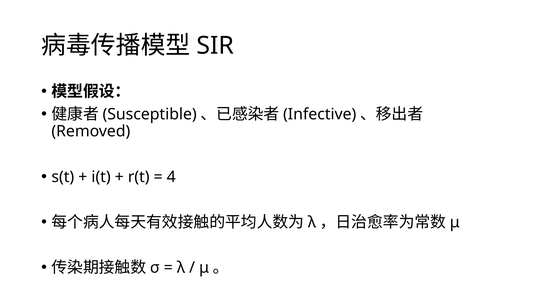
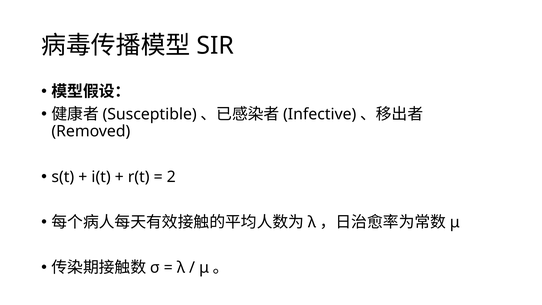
4: 4 -> 2 (171, 177)
